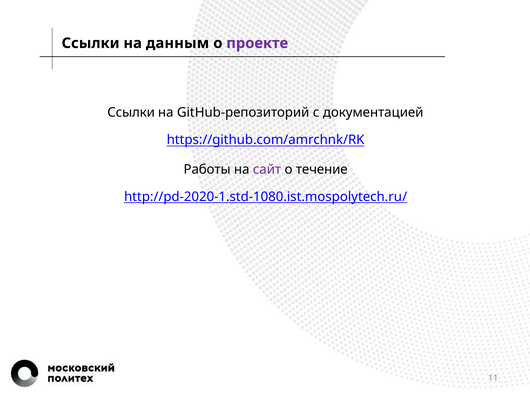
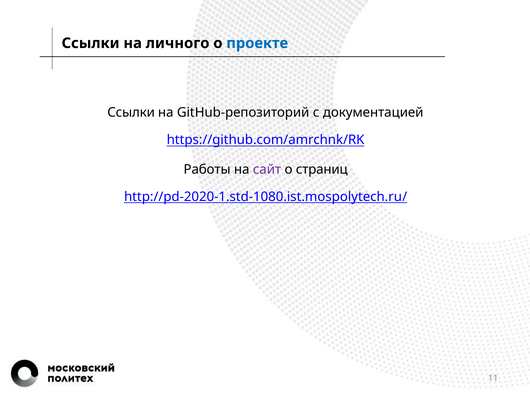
данным: данным -> личного (178, 43)
проекте colour: purple -> blue (257, 43)
течение: течение -> страниц (322, 170)
